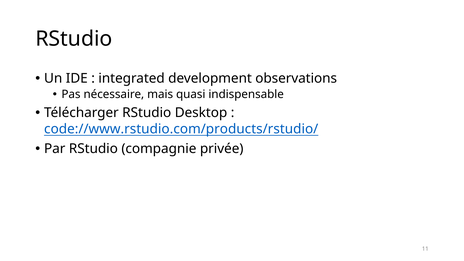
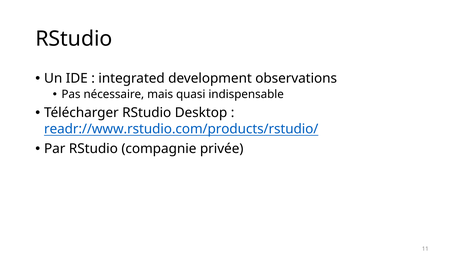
code://www.rstudio.com/products/rstudio/: code://www.rstudio.com/products/rstudio/ -> readr://www.rstudio.com/products/rstudio/ (181, 129)
